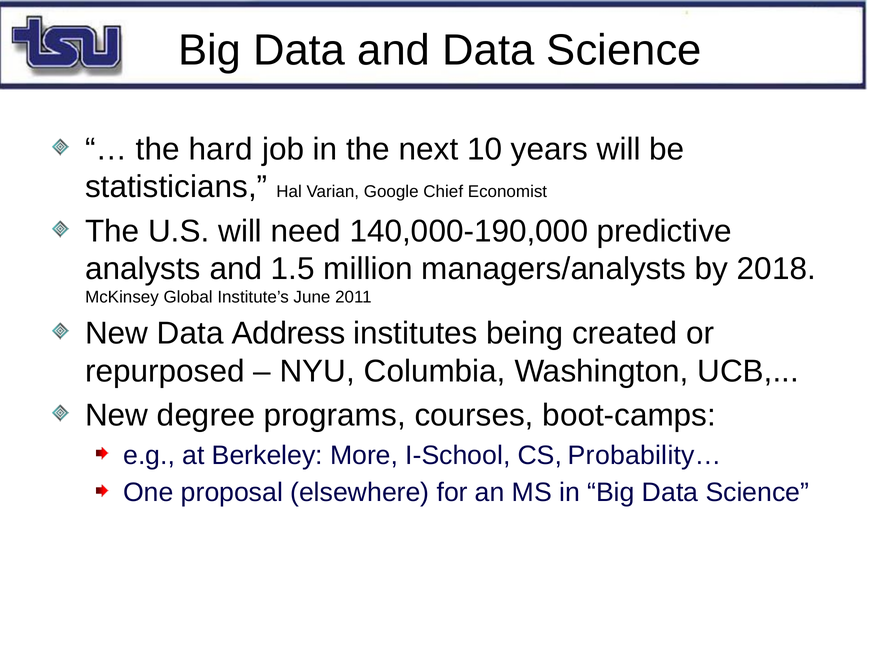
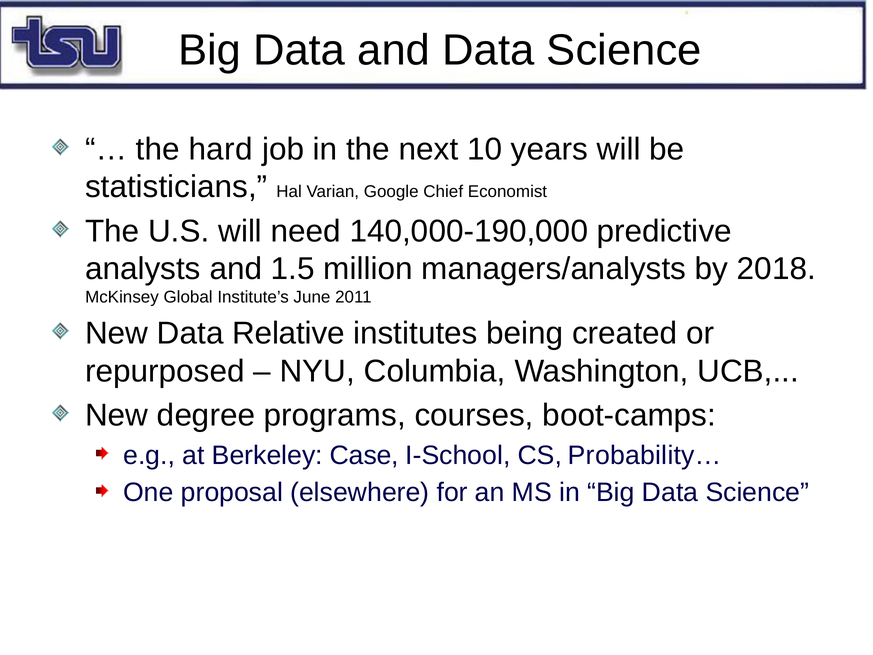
Address: Address -> Relative (288, 333)
More: More -> Case (364, 455)
